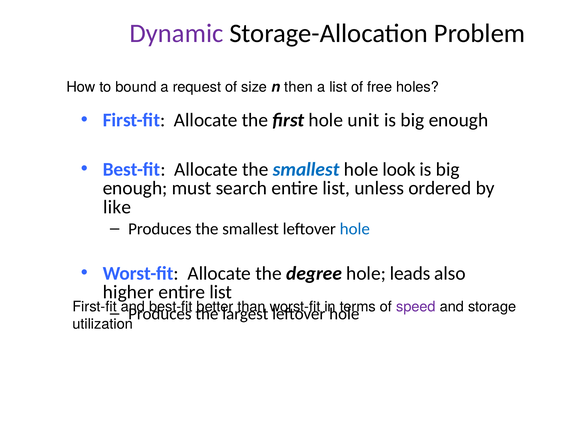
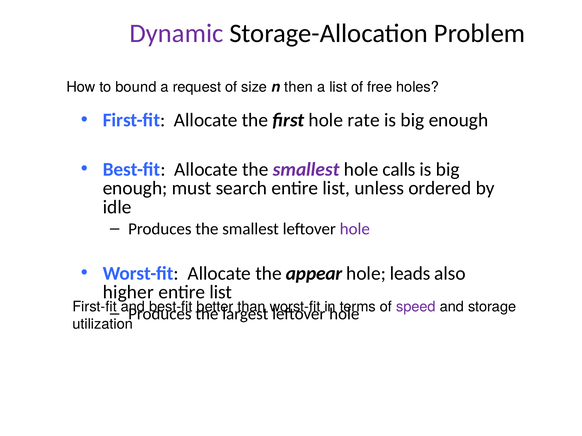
unit: unit -> rate (364, 120)
smallest colour: blue -> purple (306, 170)
look: look -> calls (399, 170)
like: like -> idle (117, 207)
hole colour: blue -> purple (355, 229)
degree: degree -> appear (314, 274)
